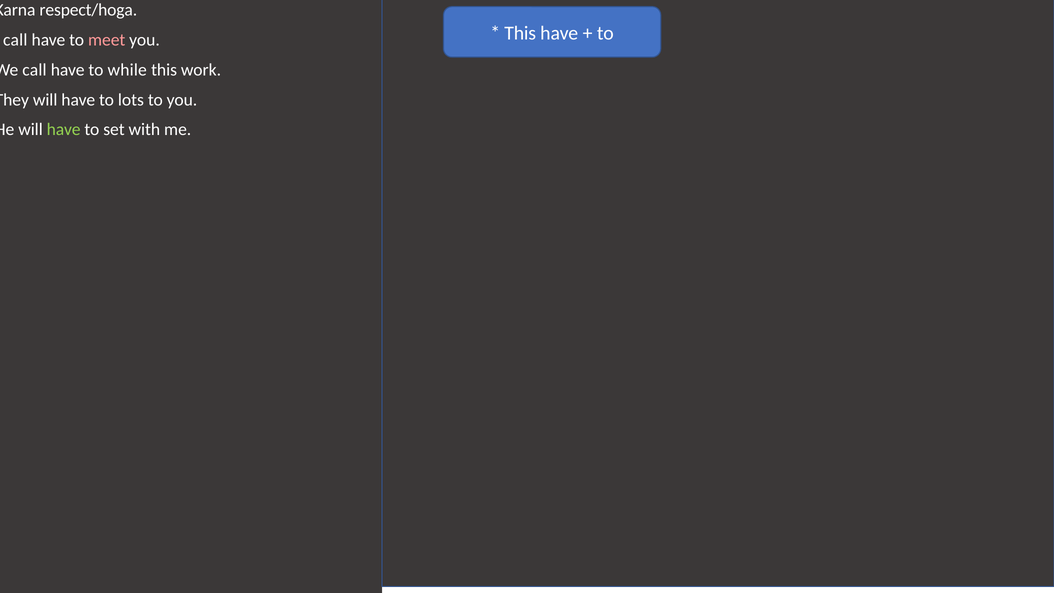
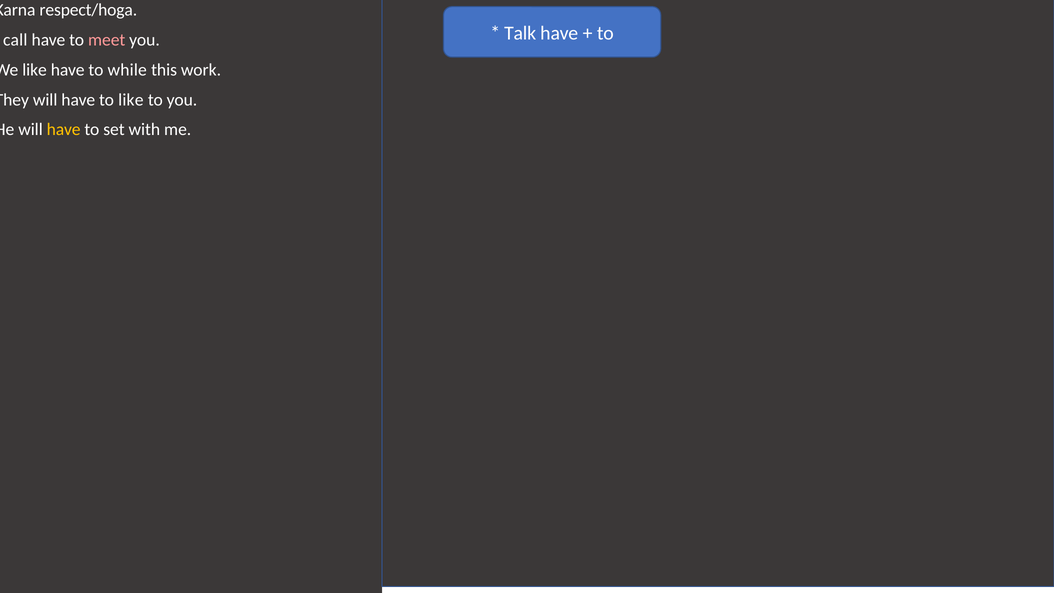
This: This -> Talk (520, 33)
call: call -> like (35, 70)
to lots: lots -> like (131, 100)
have colour: light green -> yellow (64, 130)
